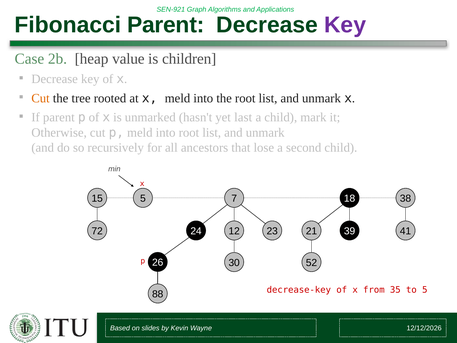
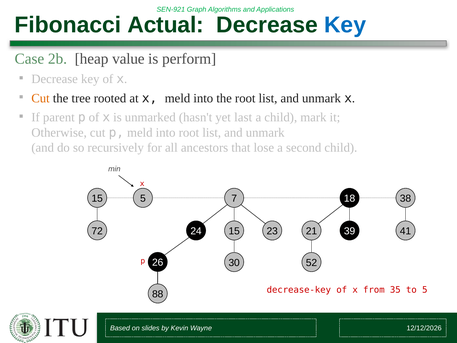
Fibonacci Parent: Parent -> Actual (166, 25)
Key colour: purple -> blue (345, 25)
children: children -> perform (189, 59)
12: 12 -> 15 (234, 231)
